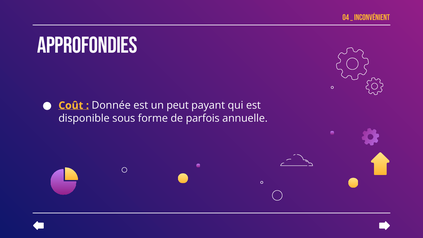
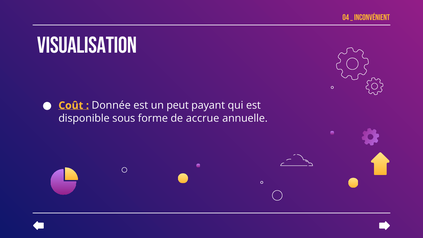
Approfondies: Approfondies -> Visualisation (87, 45)
parfois: parfois -> accrue (203, 118)
